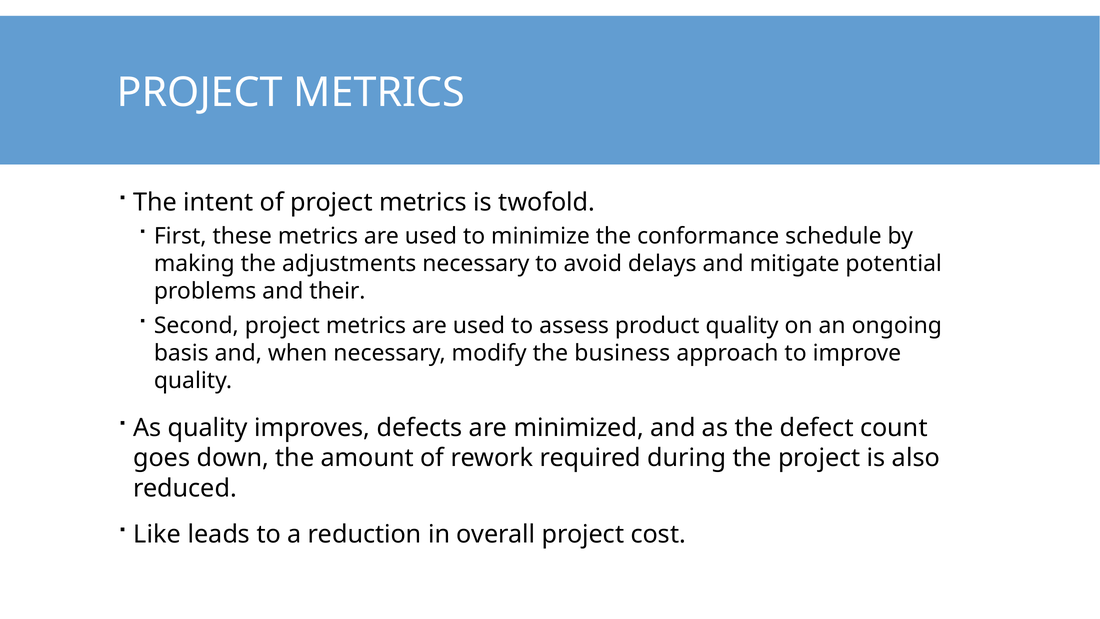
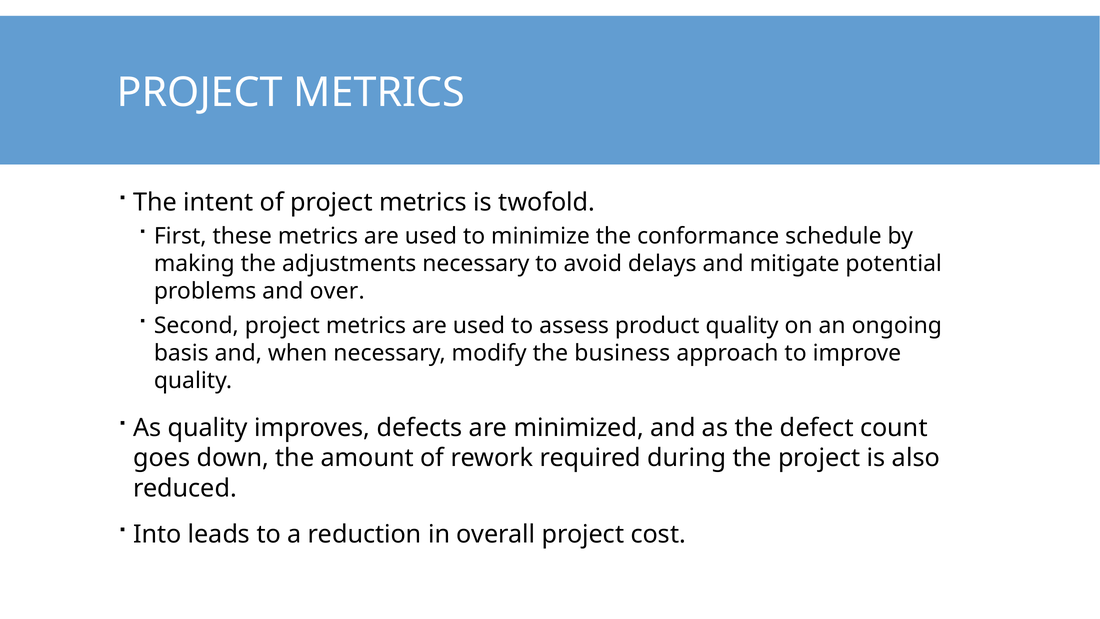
their: their -> over (337, 291)
Like: Like -> Into (157, 534)
